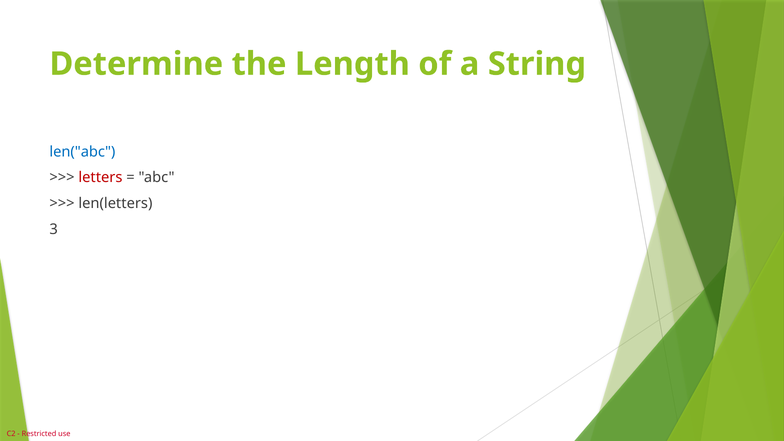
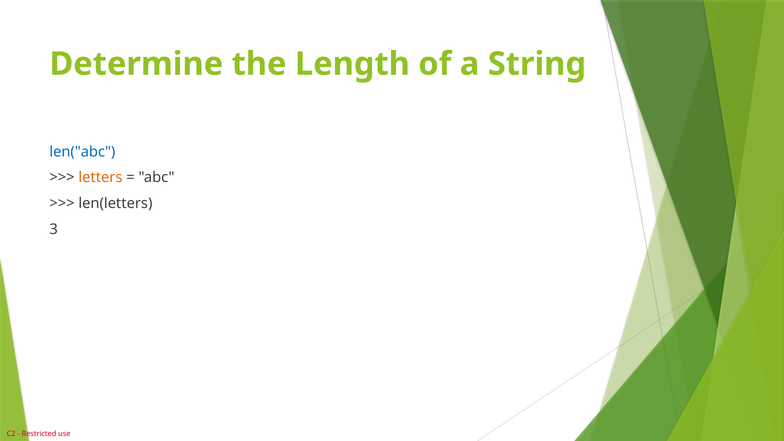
letters colour: red -> orange (100, 178)
